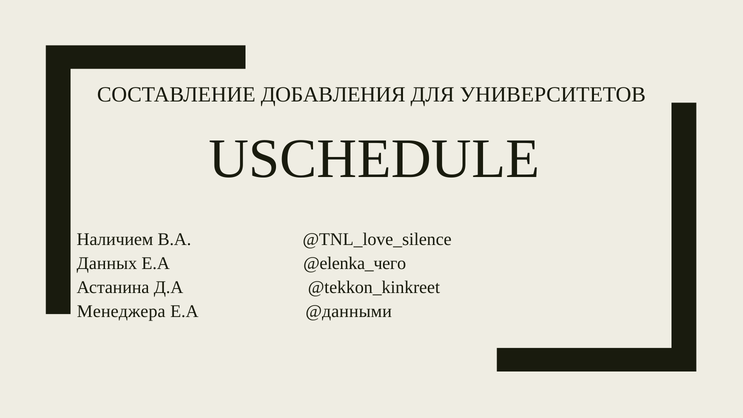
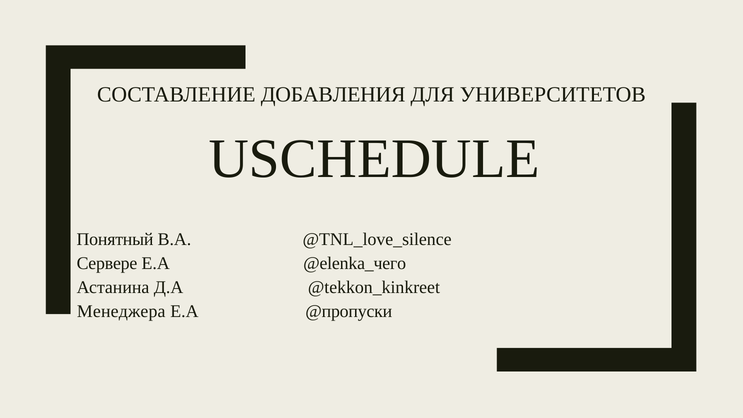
Наличием: Наличием -> Понятный (115, 239)
Данных: Данных -> Сервере (107, 263)
@данными: @данными -> @пропуски (349, 311)
